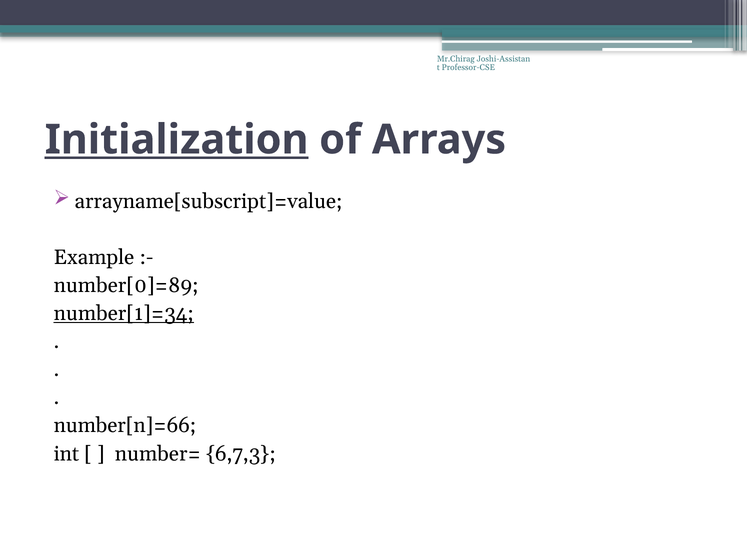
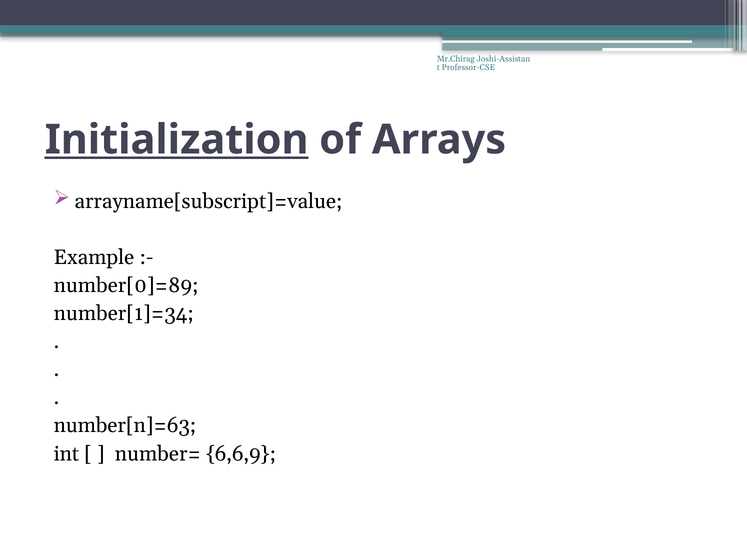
number[1]=34 underline: present -> none (124, 314)
number[n]=66: number[n]=66 -> number[n]=63 (125, 426)
6,7,3: 6,7,3 -> 6,6,9 (241, 454)
